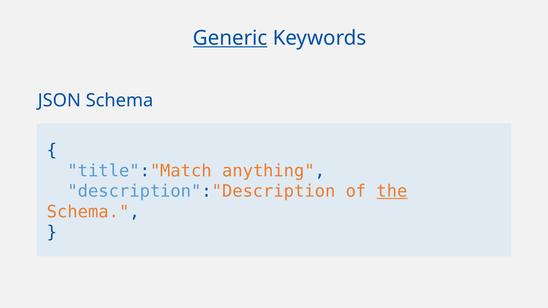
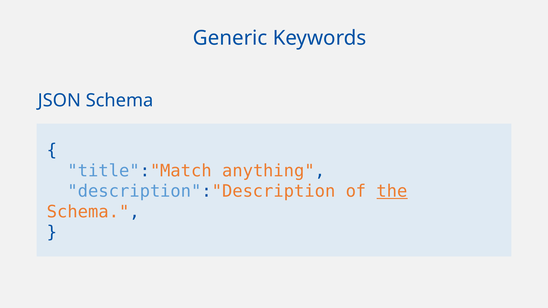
Generic underline: present -> none (230, 38)
